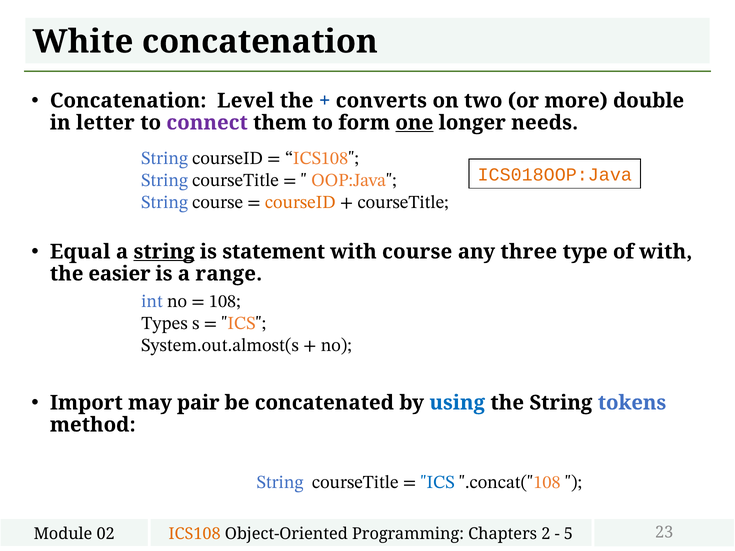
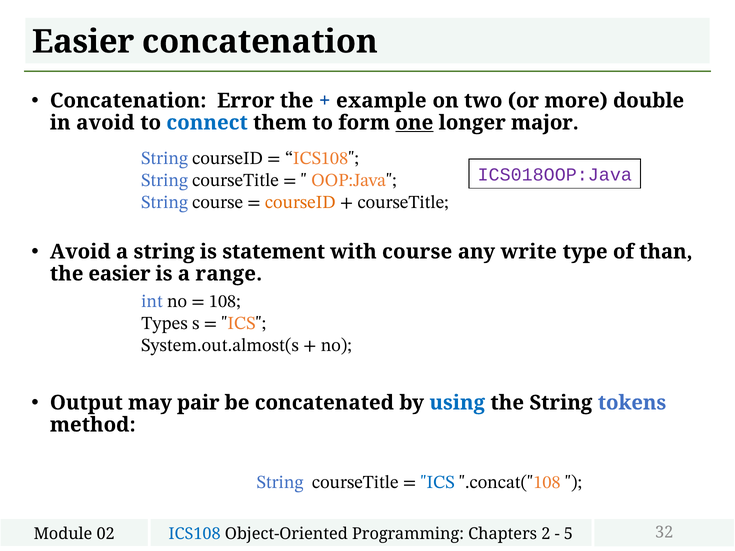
White: White -> Easier (83, 42)
Level: Level -> Error (246, 101)
converts: converts -> example (381, 101)
in letter: letter -> avoid (105, 123)
connect colour: purple -> blue (207, 123)
needs: needs -> major (545, 123)
ICS018OOP:Java colour: orange -> purple (555, 175)
Equal: Equal -> Avoid (80, 252)
string underline: present -> none (164, 252)
three: three -> write (529, 252)
of with: with -> than (666, 252)
Import: Import -> Output (86, 403)
ICS108 colour: orange -> blue (195, 534)
23: 23 -> 32 (664, 533)
